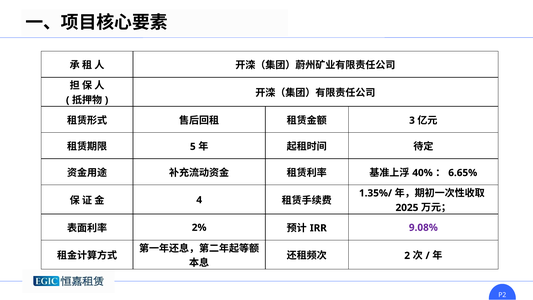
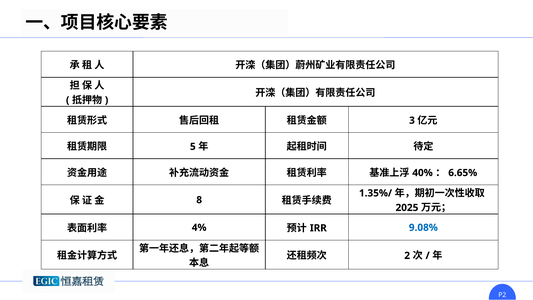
4: 4 -> 8 (199, 200)
2%: 2% -> 4% (199, 227)
9.08% colour: purple -> blue (423, 227)
